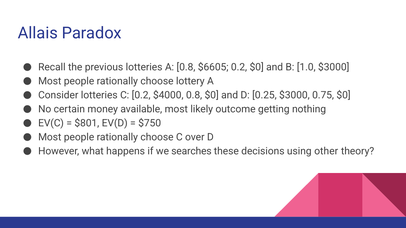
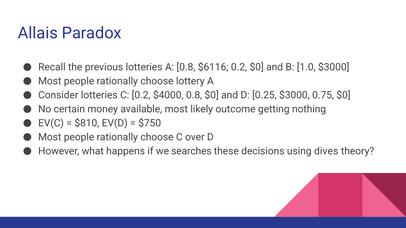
$6605: $6605 -> $6116 (213, 67)
$801: $801 -> $810 (87, 123)
other: other -> dives (326, 151)
